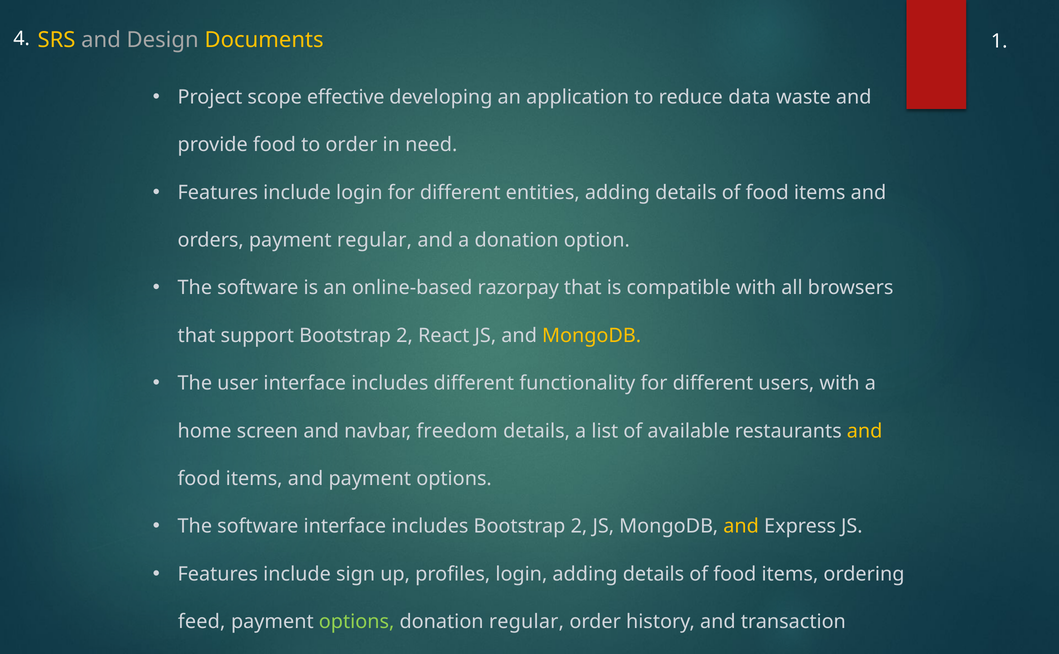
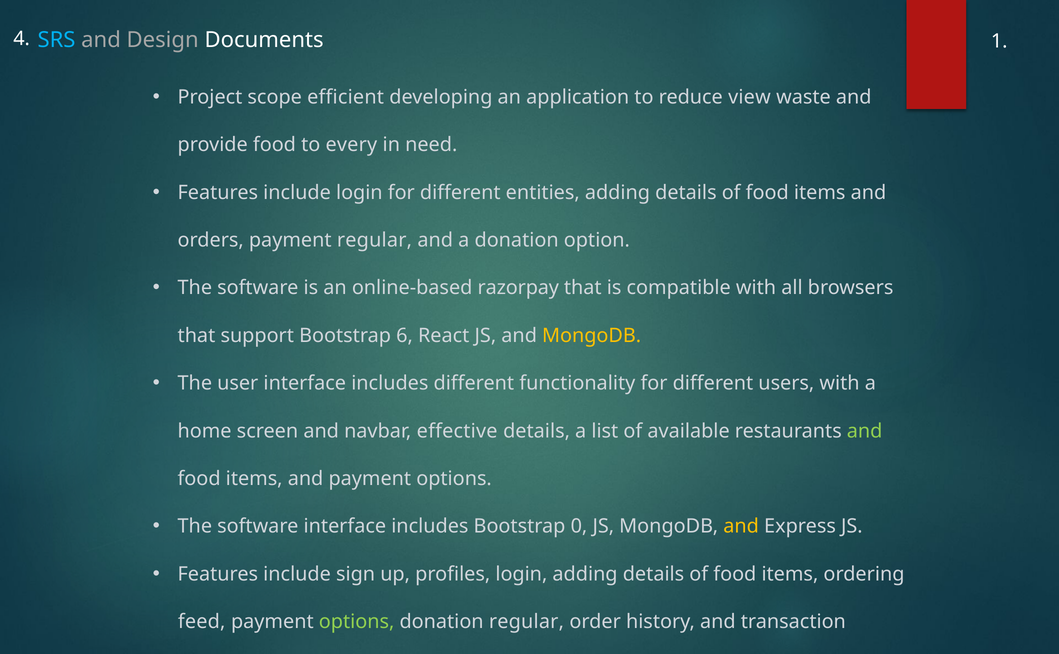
SRS colour: yellow -> light blue (57, 40)
Documents colour: yellow -> white (264, 40)
effective: effective -> efficient (346, 97)
reduce data: data -> view (749, 97)
to order: order -> every (351, 145)
support Bootstrap 2: 2 -> 6 (405, 335)
freedom: freedom -> effective (457, 431)
and colour: yellow -> light green (865, 431)
includes Bootstrap 2: 2 -> 0 (579, 526)
